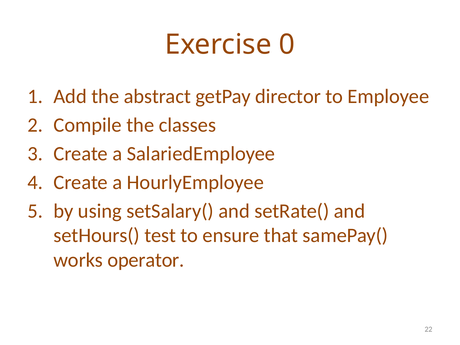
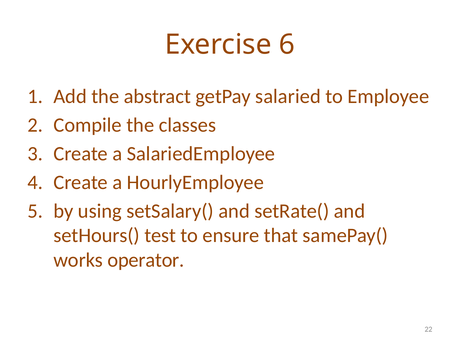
0: 0 -> 6 (287, 45)
director: director -> salaried (288, 96)
